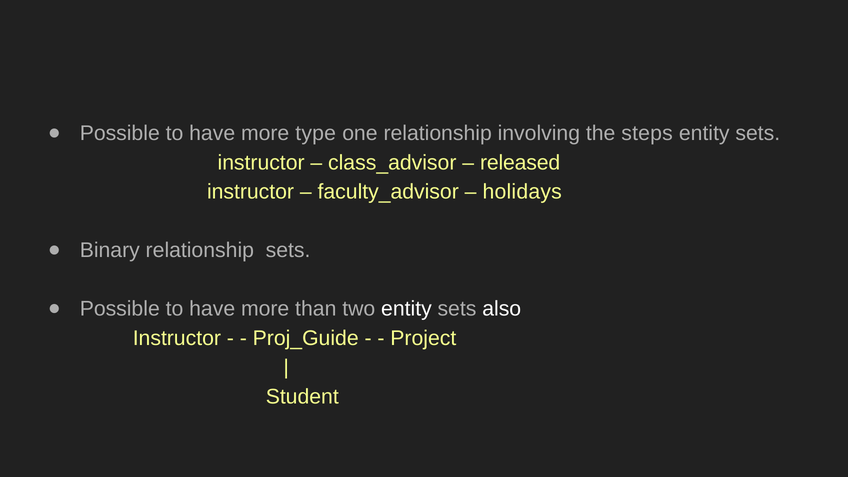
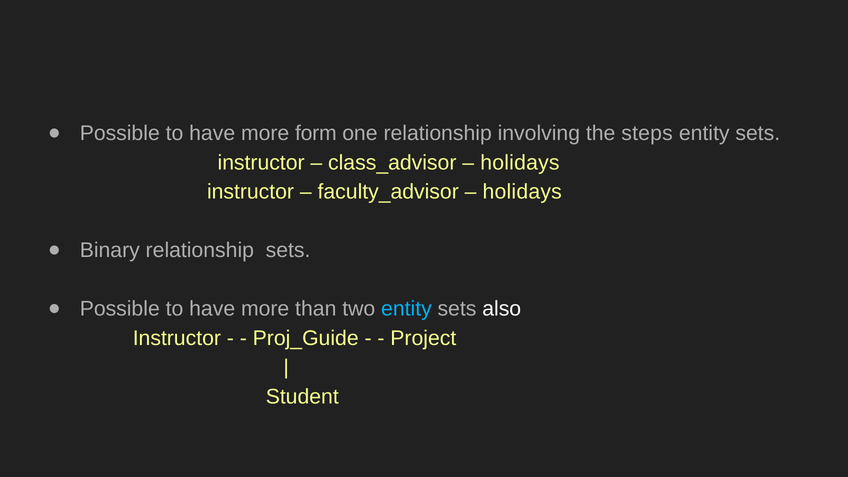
type: type -> form (316, 133)
released: released -> holidays (520, 163)
entity colour: white -> light blue (406, 309)
